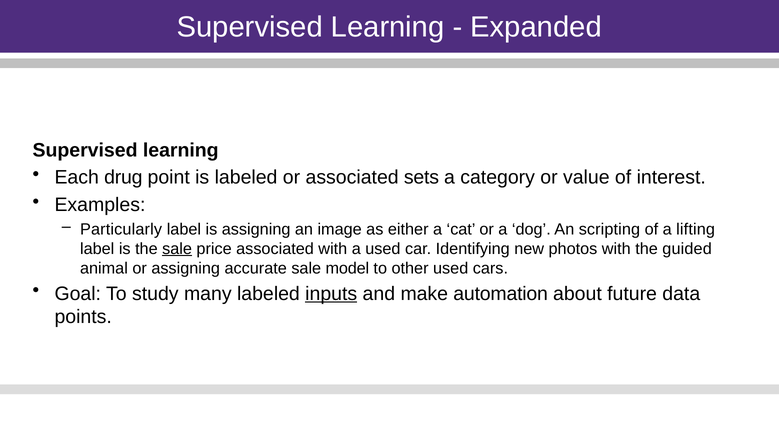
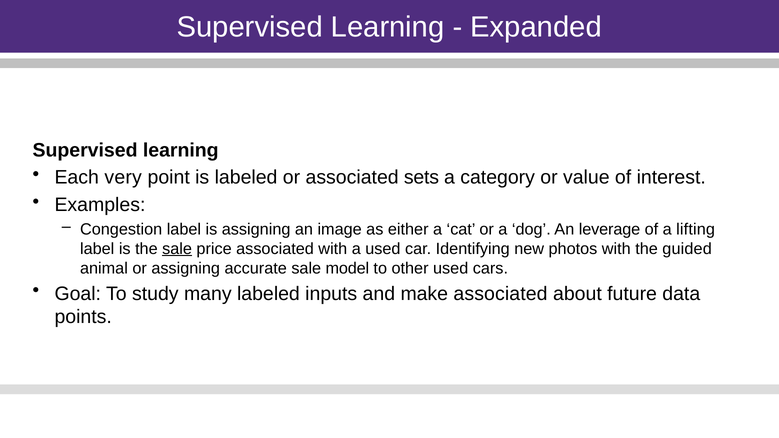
drug: drug -> very (123, 178)
Particularly: Particularly -> Congestion (121, 229)
scripting: scripting -> leverage (610, 229)
inputs underline: present -> none (331, 294)
make automation: automation -> associated (500, 294)
